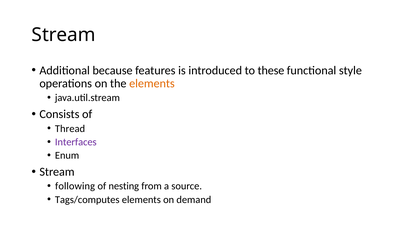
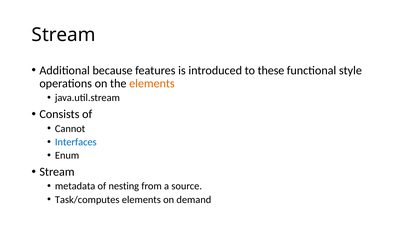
Thread: Thread -> Cannot (70, 128)
Interfaces colour: purple -> blue (76, 142)
following: following -> metadata (75, 186)
Tags/computes: Tags/computes -> Task/computes (87, 199)
